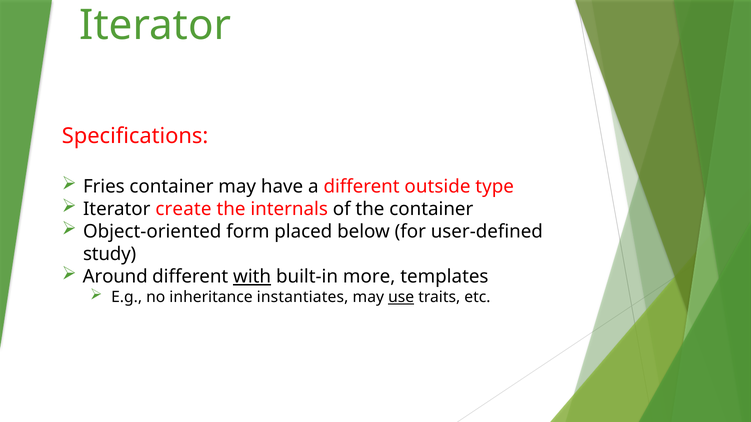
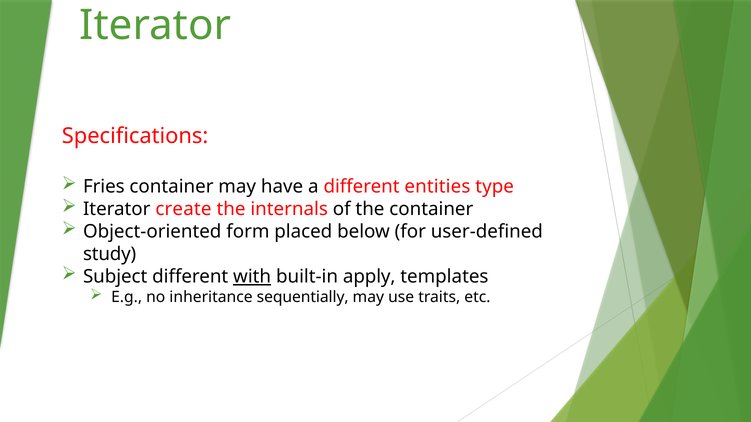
outside: outside -> entities (437, 187)
Around: Around -> Subject (115, 277)
more: more -> apply (369, 277)
instantiates: instantiates -> sequentially (303, 297)
use underline: present -> none (401, 297)
